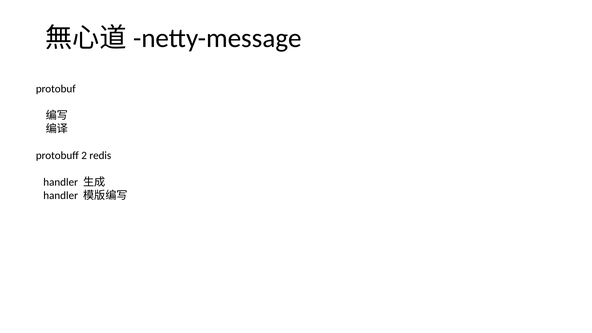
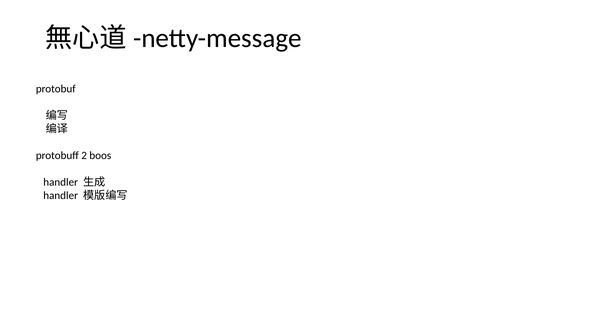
redis: redis -> boos (100, 155)
